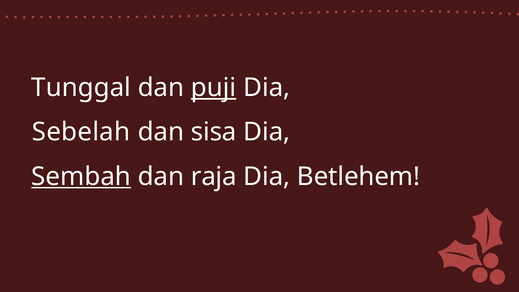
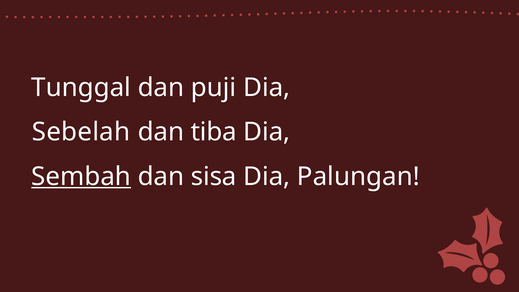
puji underline: present -> none (214, 88)
sisa: sisa -> tiba (214, 132)
raja: raja -> sisa (214, 176)
Betlehem: Betlehem -> Palungan (358, 176)
